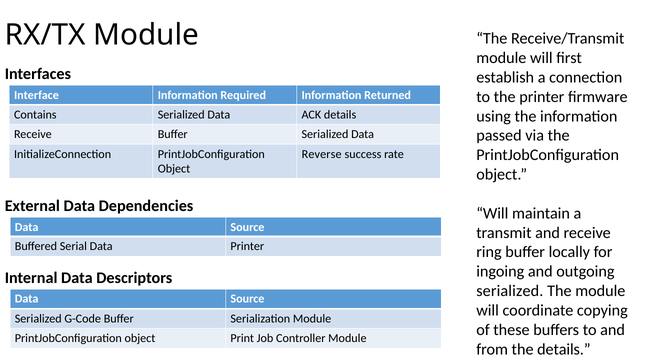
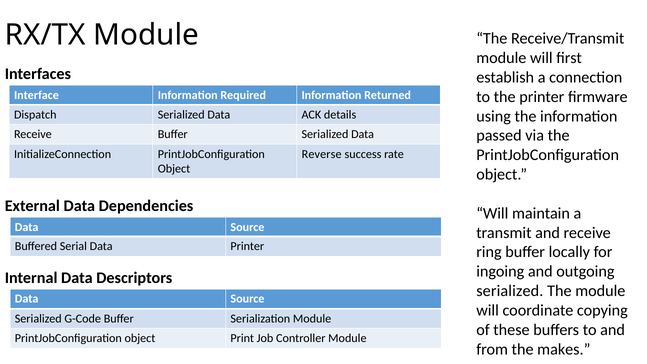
Contains: Contains -> Dispatch (35, 115)
the details: details -> makes (564, 349)
